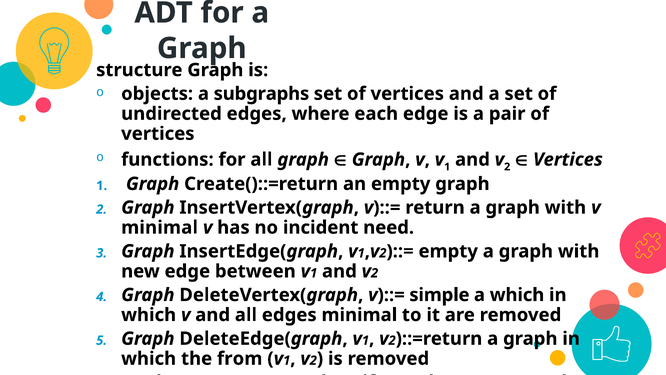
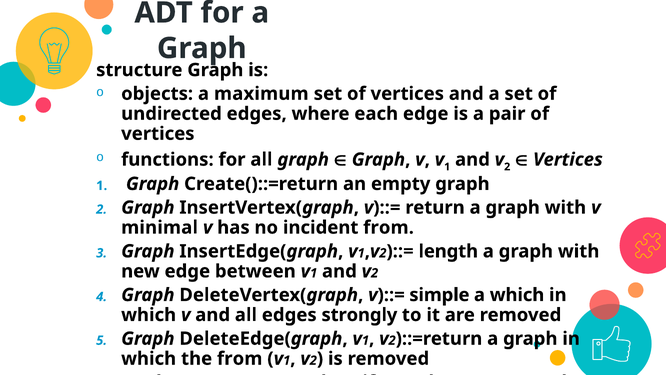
subgraphs: subgraphs -> maximum (261, 94)
incident need: need -> from (389, 227)
empty: empty -> length (448, 251)
edges minimal: minimal -> strongly (359, 315)
